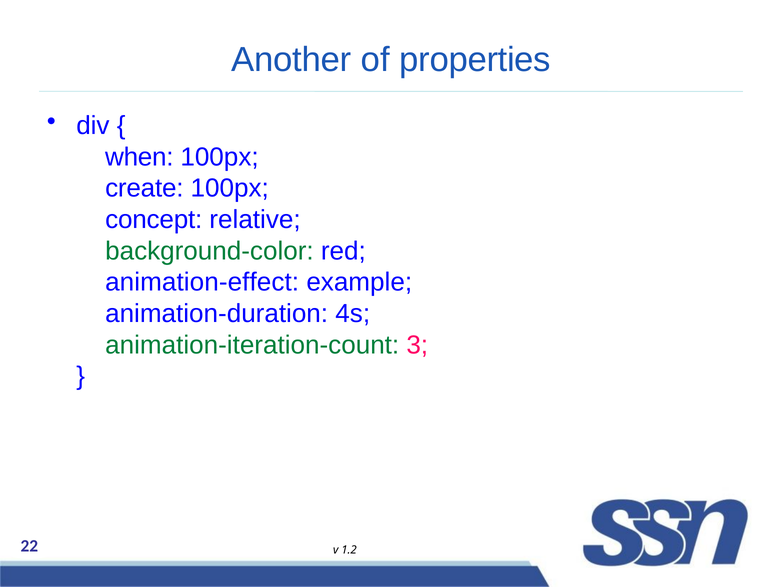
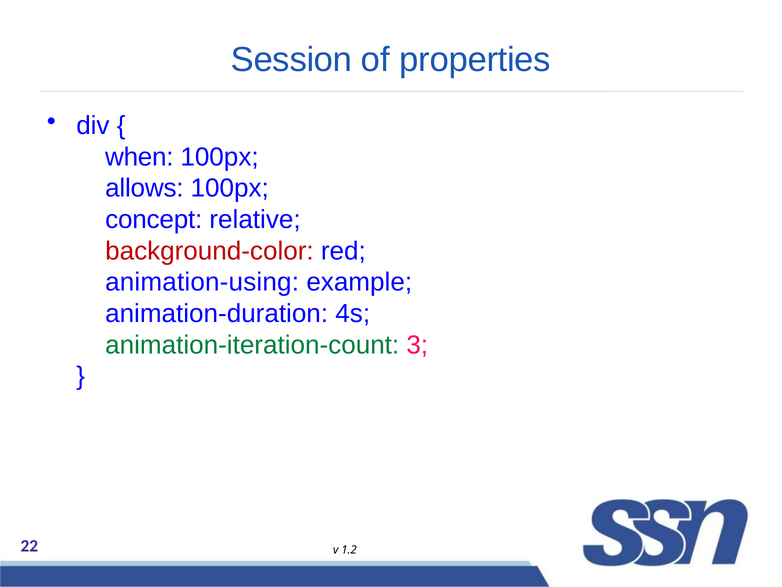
Another: Another -> Session (291, 60)
create: create -> allows (144, 188)
background-color colour: green -> red (209, 251)
animation-effect: animation-effect -> animation-using (202, 282)
